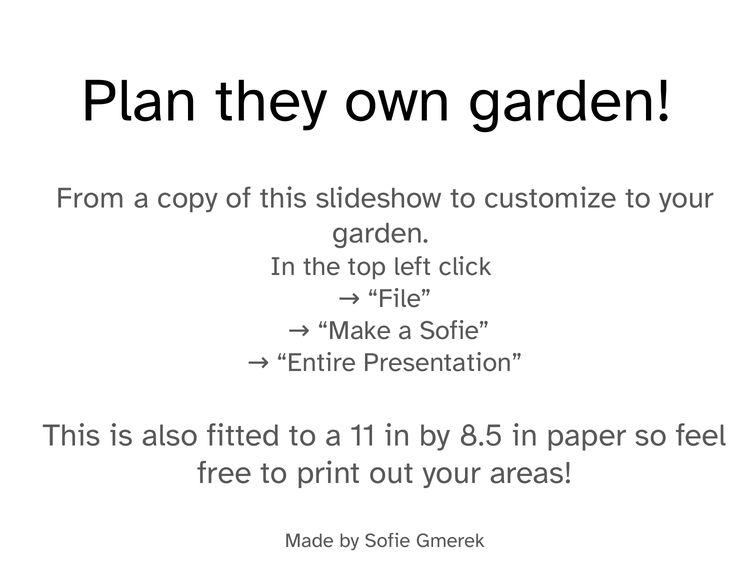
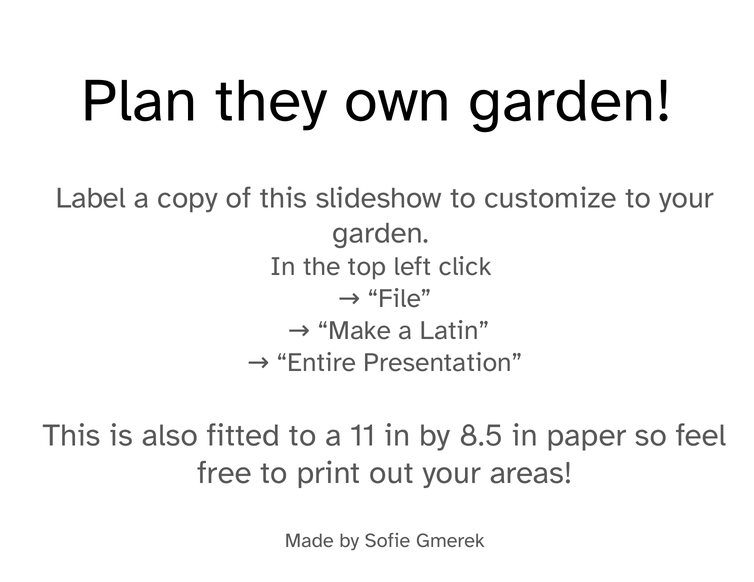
From: From -> Label (91, 198)
a Sofie: Sofie -> Latin (454, 331)
